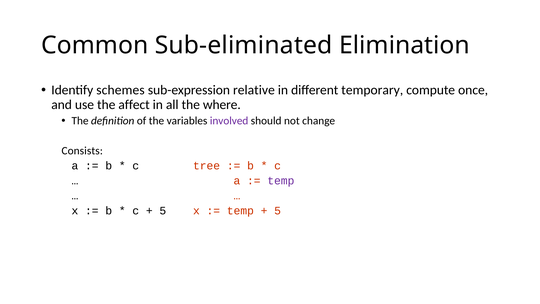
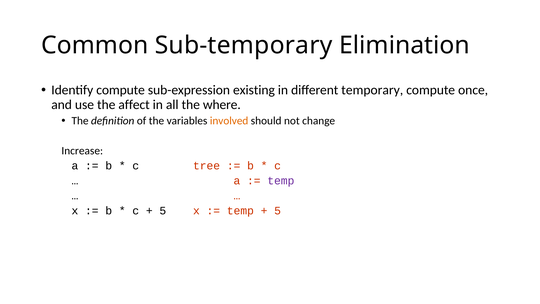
Sub-eliminated: Sub-eliminated -> Sub-temporary (244, 45)
Identify schemes: schemes -> compute (121, 90)
relative: relative -> existing (254, 90)
involved colour: purple -> orange (229, 121)
Consists: Consists -> Increase (82, 151)
